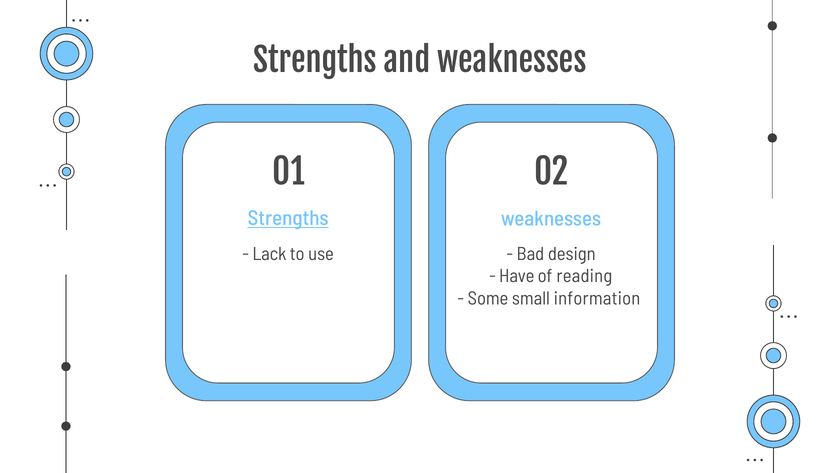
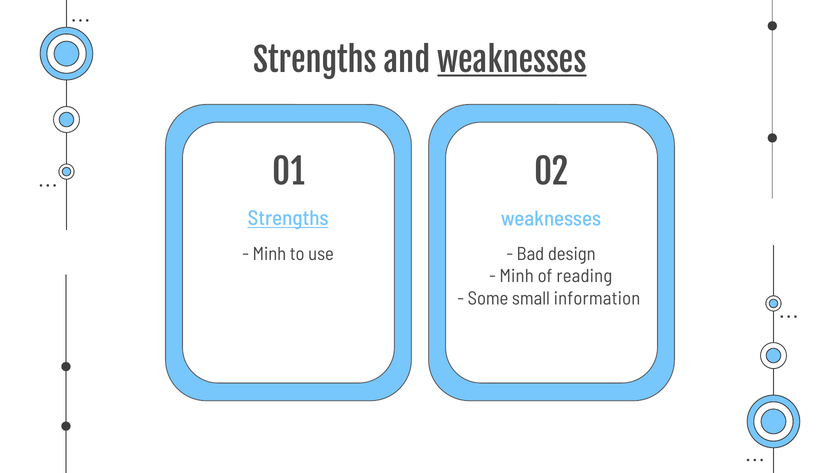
weaknesses underline: none -> present (512, 61)
Lack: Lack -> Minh (269, 254)
Have: Have -> Minh (517, 276)
